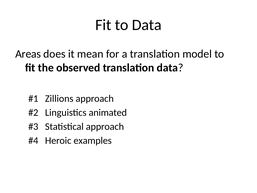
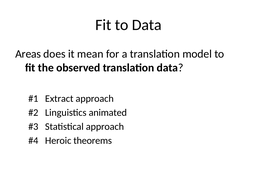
Zillions: Zillions -> Extract (59, 98)
examples: examples -> theorems (93, 140)
